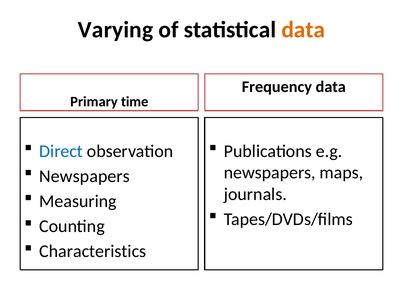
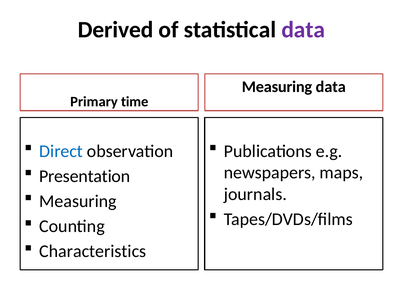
Varying: Varying -> Derived (116, 30)
data colour: orange -> purple (303, 30)
Frequency: Frequency -> Measuring (277, 87)
Newspapers: Newspapers -> Presentation (85, 176)
